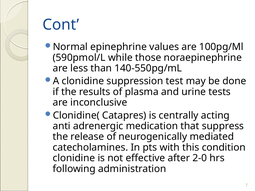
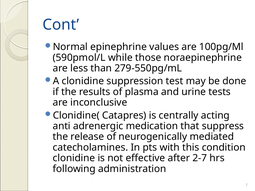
140-550pg/mL: 140-550pg/mL -> 279-550pg/mL (148, 68)
2-0: 2-0 -> 2-7 (200, 158)
